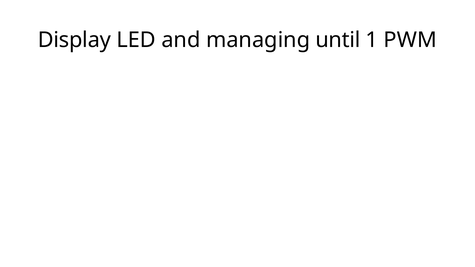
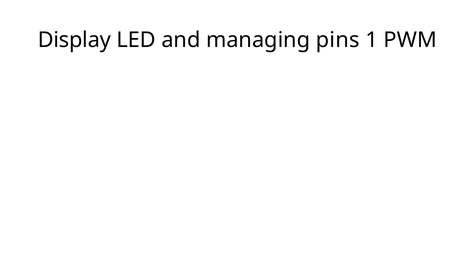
until: until -> pins (338, 40)
